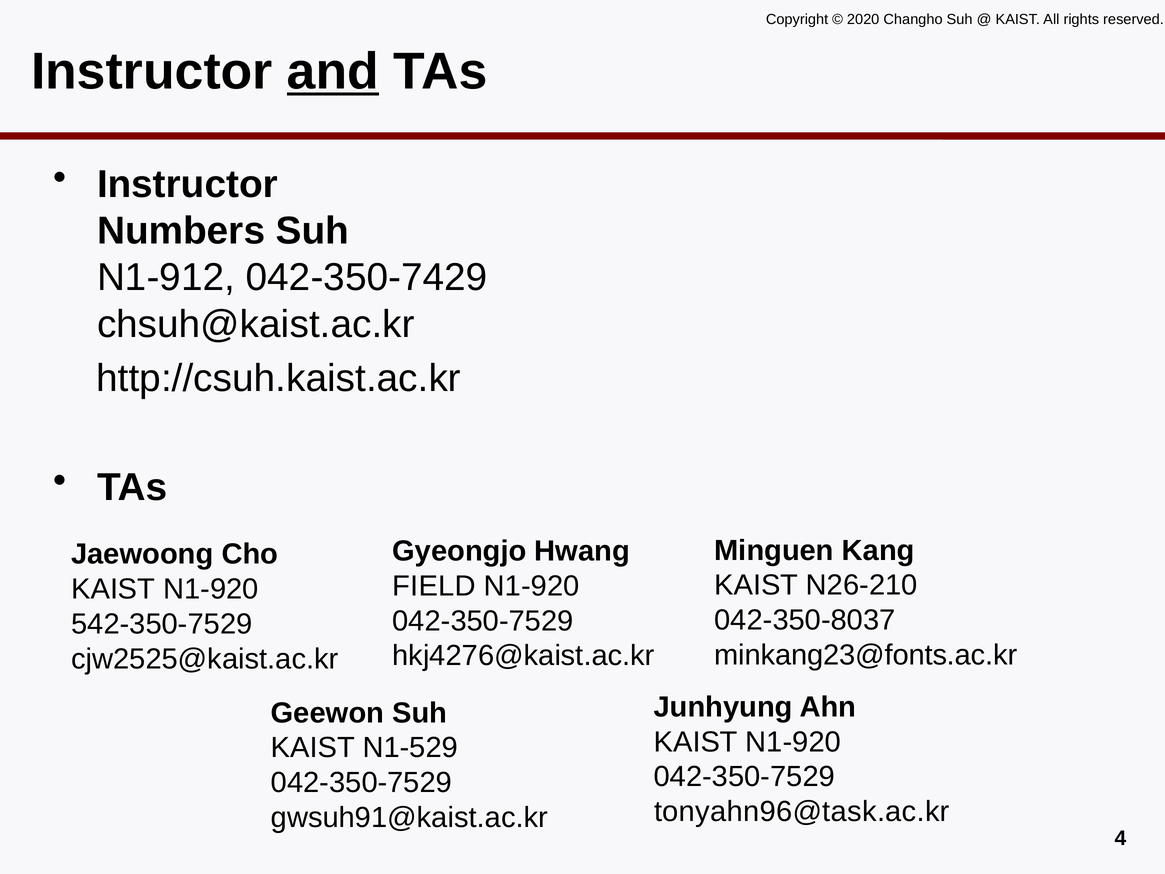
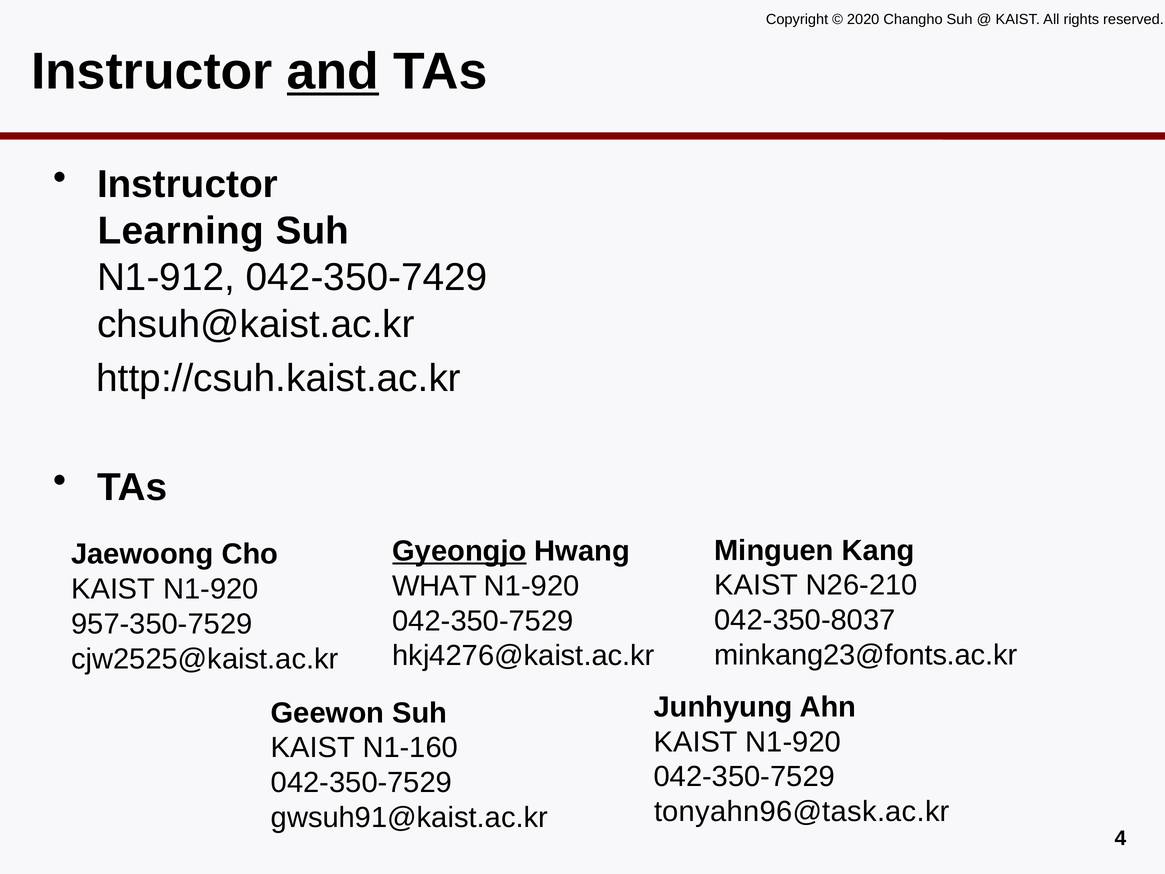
Numbers: Numbers -> Learning (181, 231)
Gyeongjo underline: none -> present (459, 551)
FIELD: FIELD -> WHAT (434, 586)
542-350-7529: 542-350-7529 -> 957-350-7529 (162, 624)
N1-529: N1-529 -> N1-160 (410, 748)
